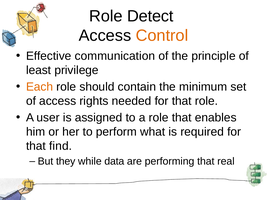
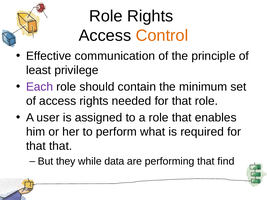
Role Detect: Detect -> Rights (150, 16)
Each colour: orange -> purple (40, 87)
that find: find -> that (61, 146)
real: real -> find (226, 162)
